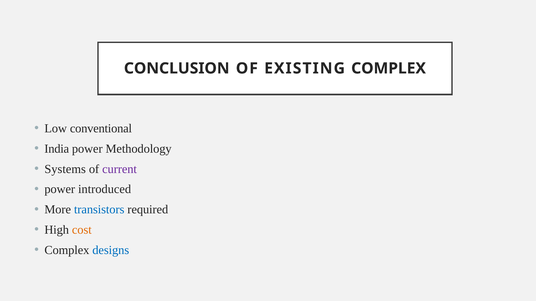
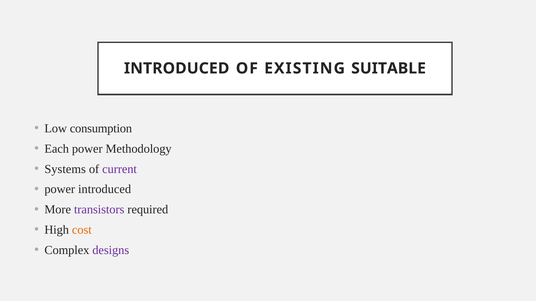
CONCLUSION: CONCLUSION -> INTRODUCED (177, 68)
EXISTING COMPLEX: COMPLEX -> SUITABLE (389, 68)
conventional: conventional -> consumption (101, 129)
India: India -> Each (57, 149)
transistors colour: blue -> purple (99, 210)
designs colour: blue -> purple (111, 251)
